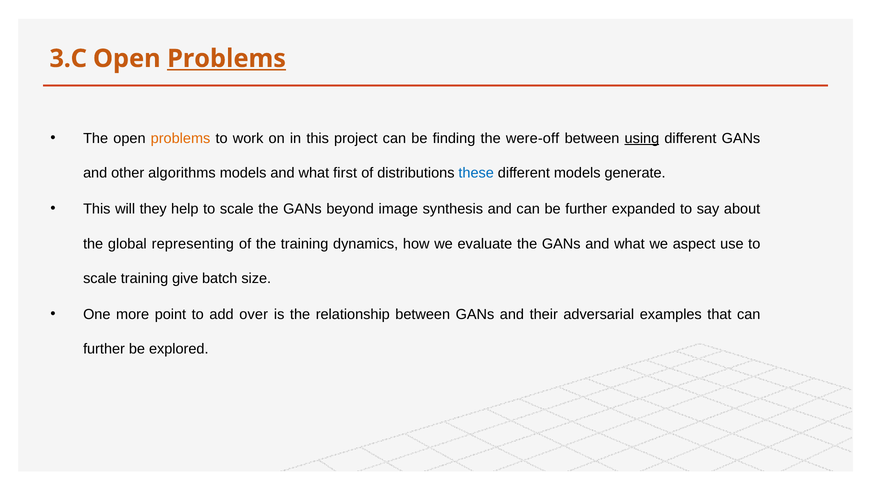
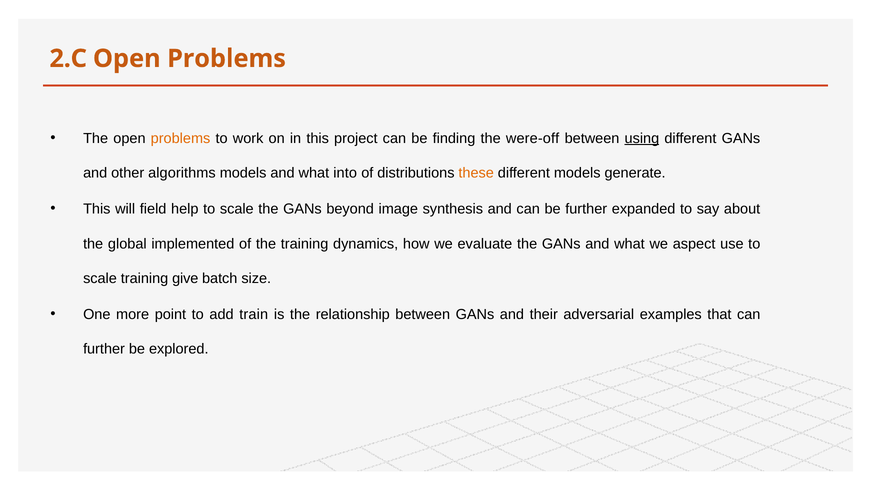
3.C: 3.C -> 2.C (68, 59)
Problems underline: present -> none (227, 59)
first: first -> into (345, 173)
these colour: blue -> orange (476, 173)
they: they -> field (153, 209)
representing: representing -> implemented (193, 244)
over: over -> train (254, 314)
